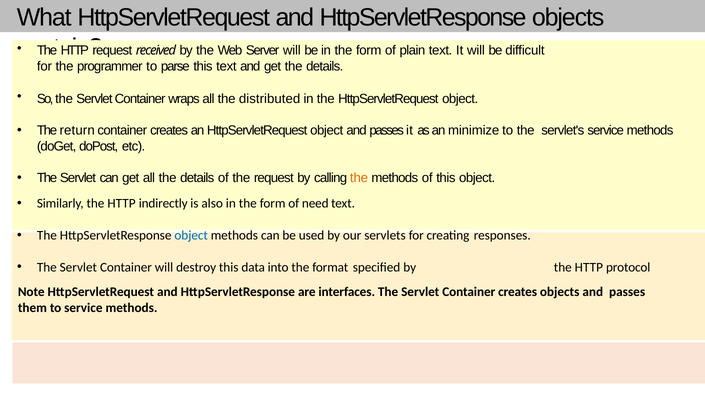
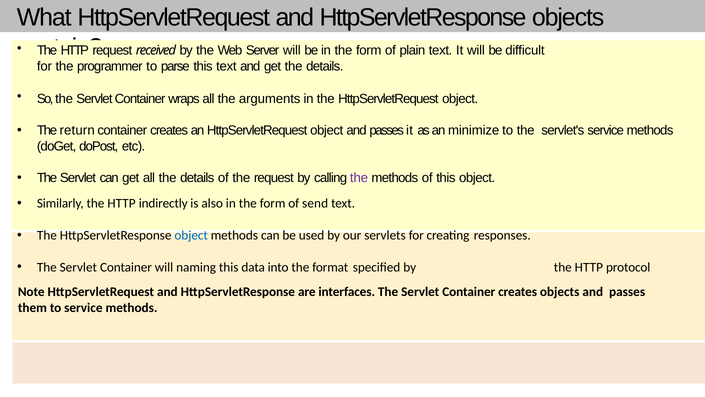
distributed: distributed -> arguments (270, 99)
the colour: orange -> purple (359, 178)
need: need -> send (315, 203)
destroy: destroy -> naming (196, 267)
